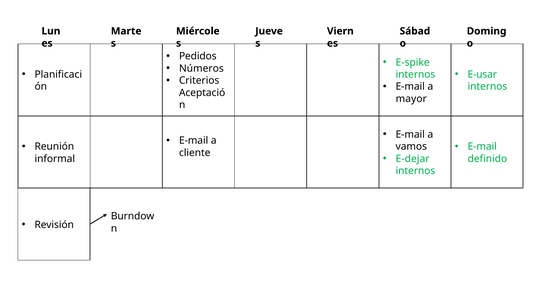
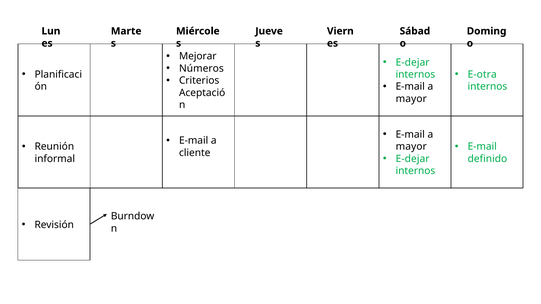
Pedidos: Pedidos -> Mejorar (198, 56)
E-spike: E-spike -> E-dejar (413, 62)
E-usar: E-usar -> E-otra (482, 75)
vamos: vamos -> mayor (411, 147)
